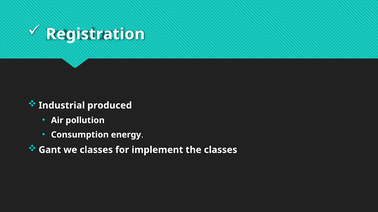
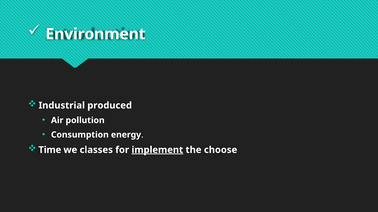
Registration: Registration -> Environment (96, 34)
Gant: Gant -> Time (50, 150)
implement underline: none -> present (157, 150)
the classes: classes -> choose (221, 150)
